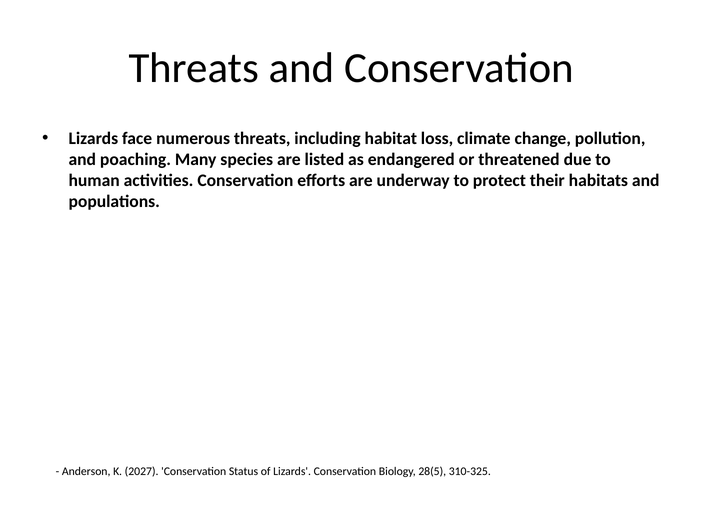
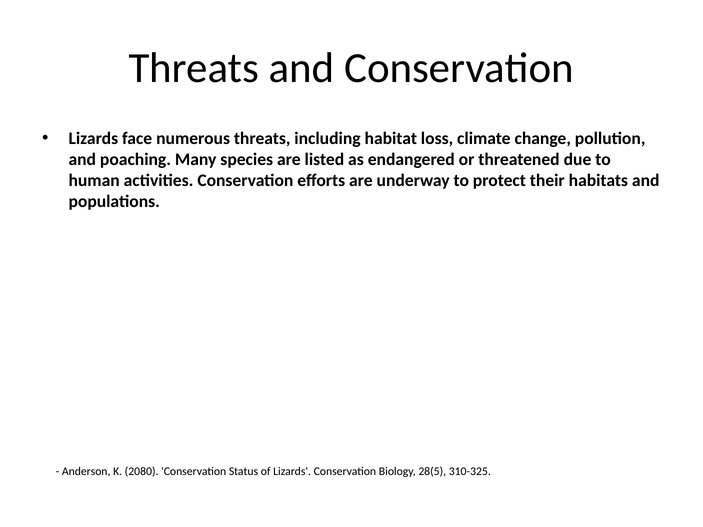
2027: 2027 -> 2080 (142, 472)
